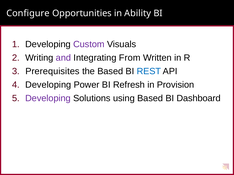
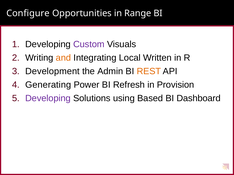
Ability: Ability -> Range (138, 13)
and colour: purple -> orange (63, 58)
From: From -> Local (130, 58)
Prerequisites: Prerequisites -> Development (52, 71)
the Based: Based -> Admin (110, 71)
REST colour: blue -> orange (149, 71)
Developing: Developing -> Generating (48, 85)
